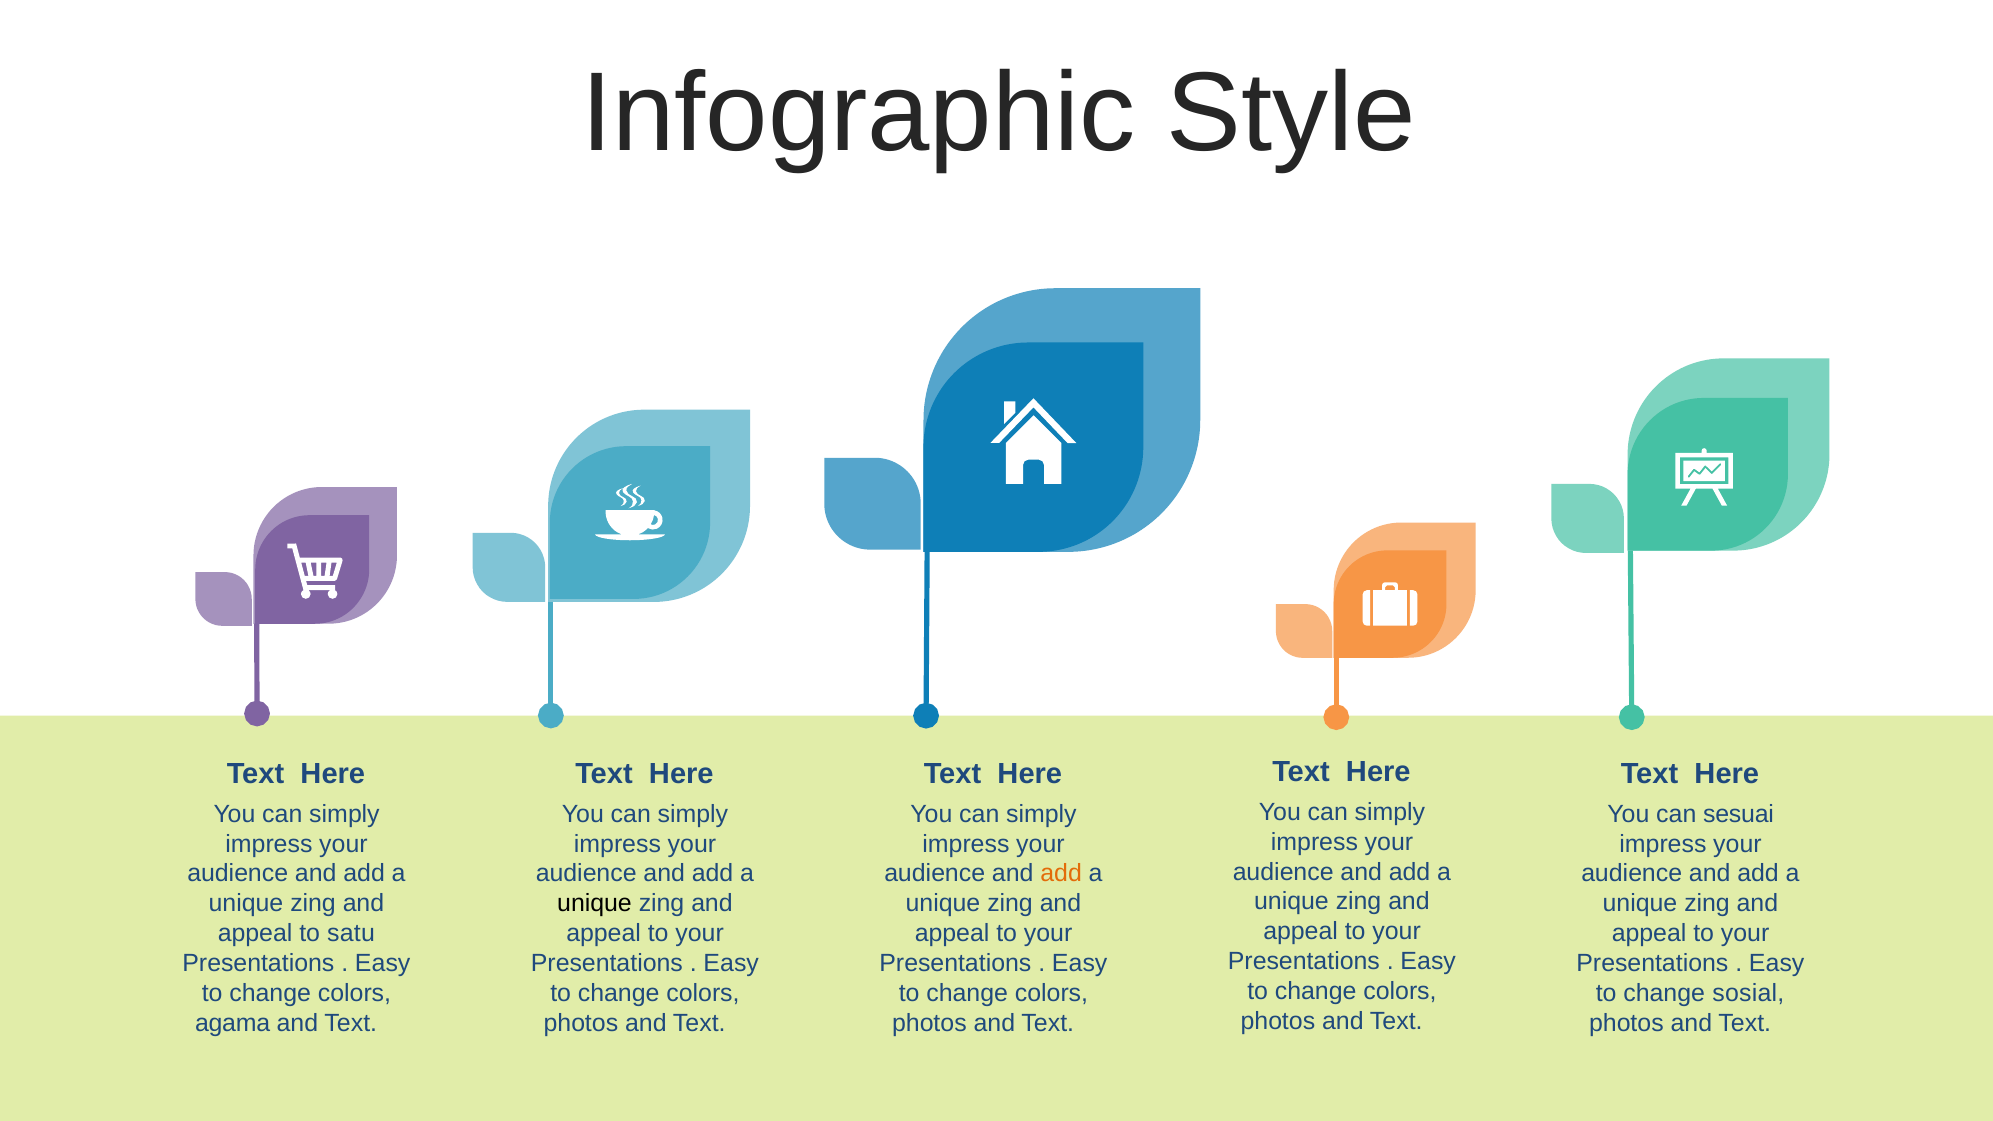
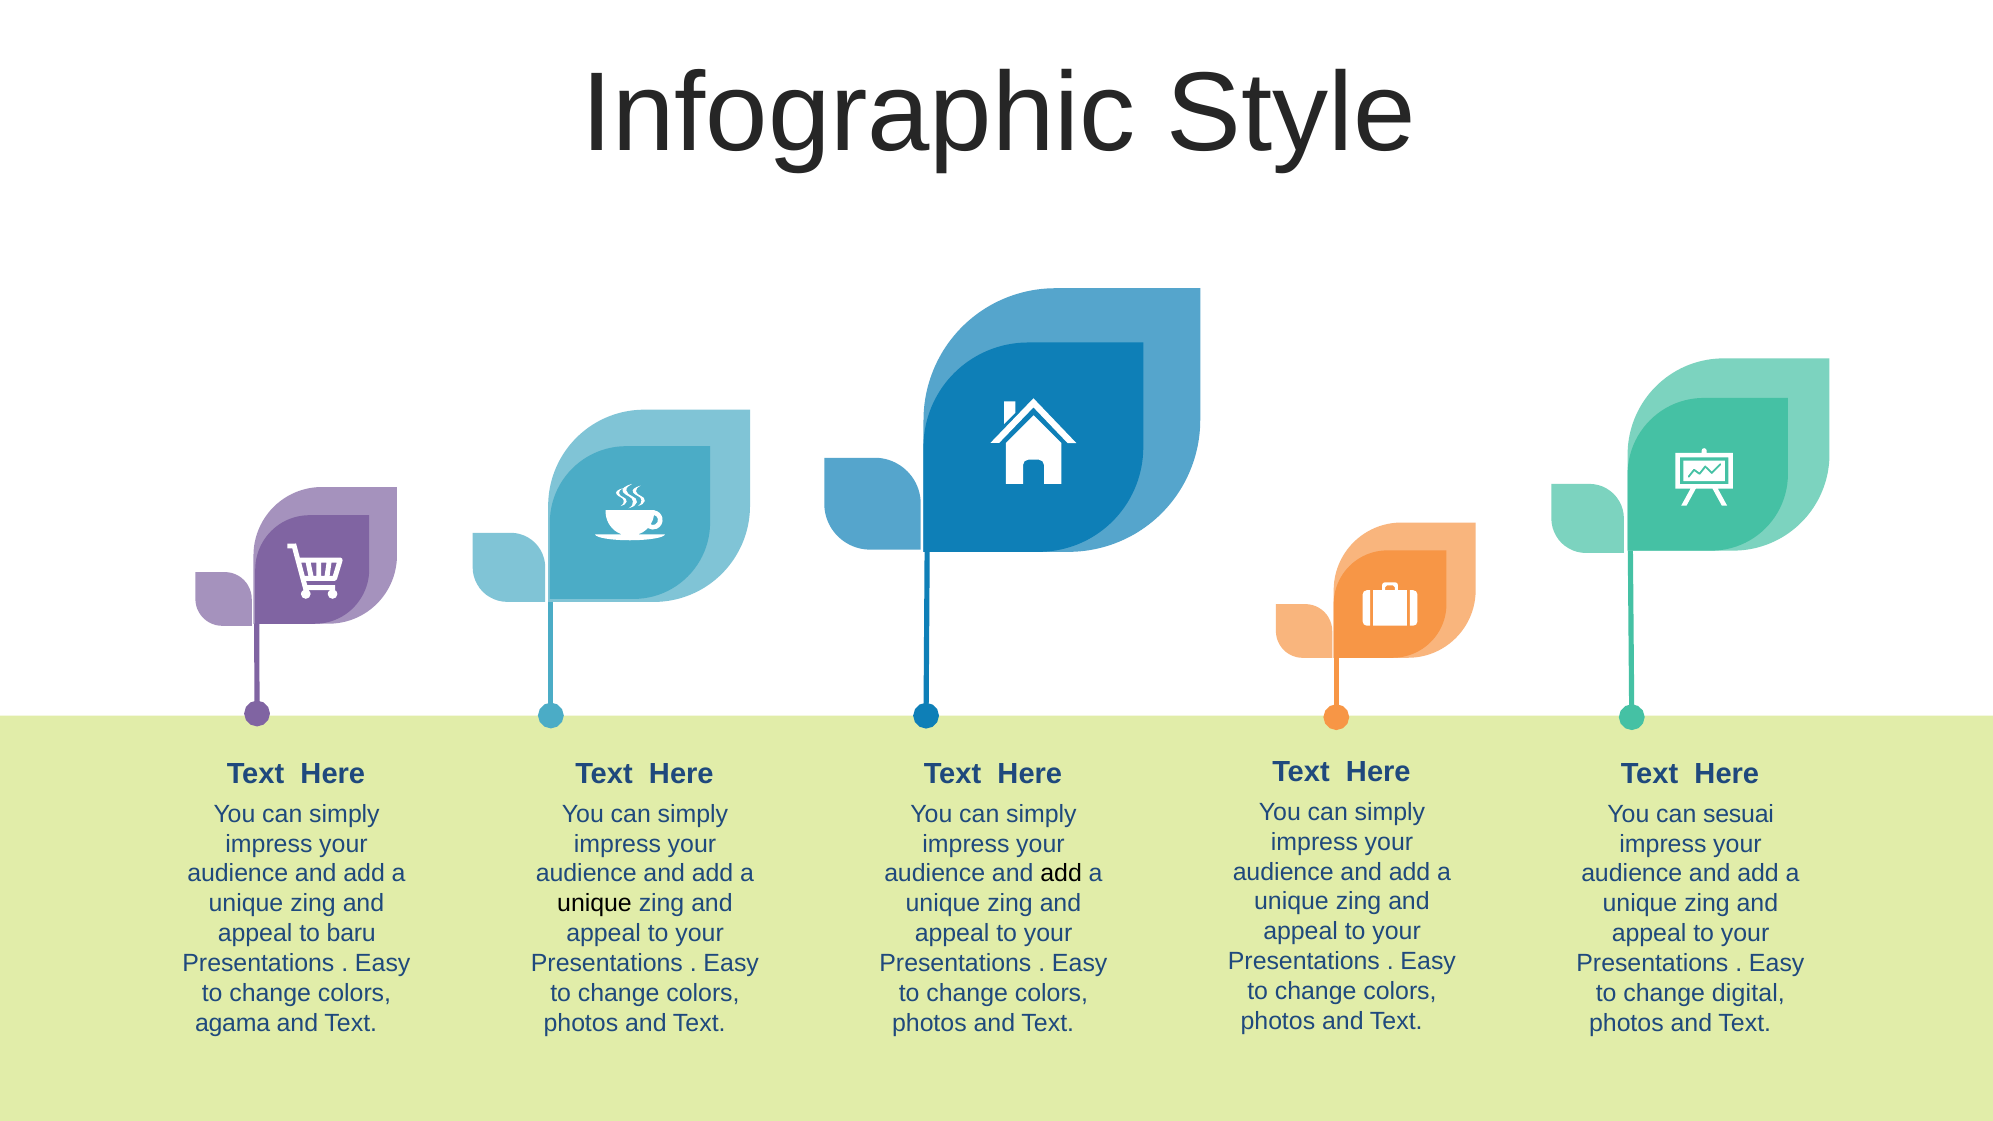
add colour: orange -> black (1061, 874)
satu: satu -> baru (351, 934)
sosial: sosial -> digital (1748, 993)
